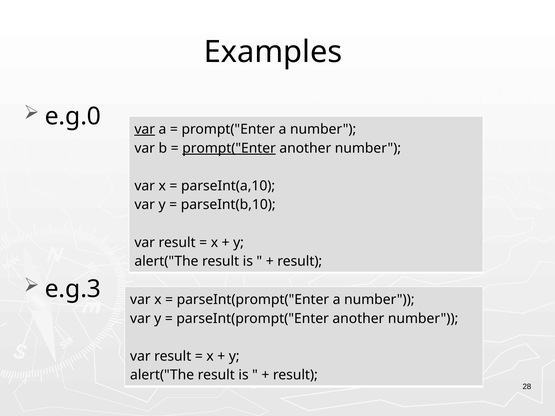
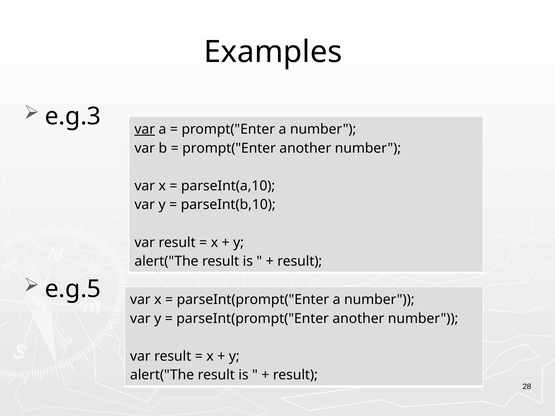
e.g.0: e.g.0 -> e.g.3 (73, 116)
prompt("Enter underline: present -> none (229, 148)
e.g.3: e.g.3 -> e.g.5 (73, 289)
